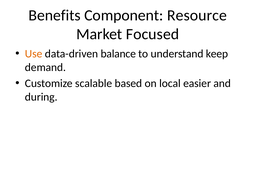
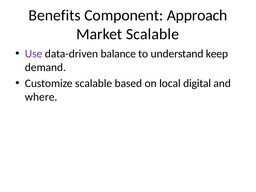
Resource: Resource -> Approach (197, 15)
Market Focused: Focused -> Scalable (153, 34)
Use colour: orange -> purple (34, 54)
easier: easier -> digital (197, 83)
during: during -> where (41, 97)
